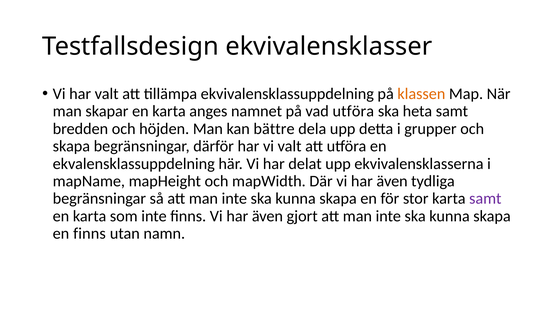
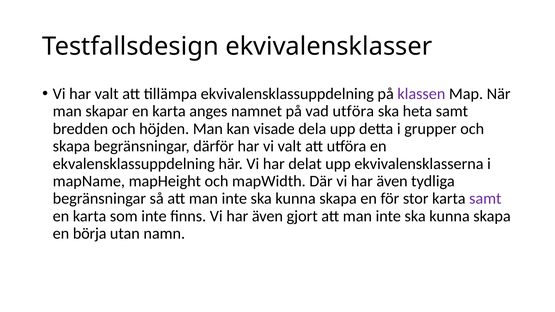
klassen colour: orange -> purple (421, 94)
bättre: bättre -> visade (274, 129)
en finns: finns -> börja (90, 234)
